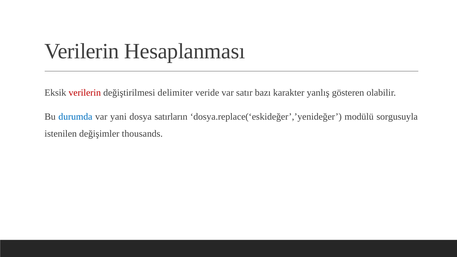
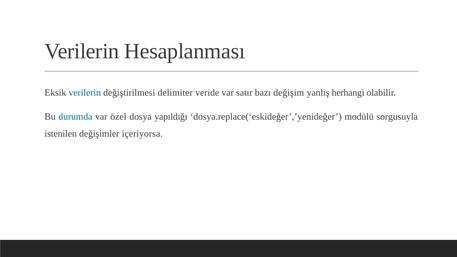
verilerin colour: red -> blue (85, 93)
karakter: karakter -> değişim (289, 93)
gösteren: gösteren -> herhangi (348, 93)
yani: yani -> özel (118, 117)
satırların: satırların -> yapıldığı (171, 117)
thousands: thousands -> içeriyorsa (142, 134)
